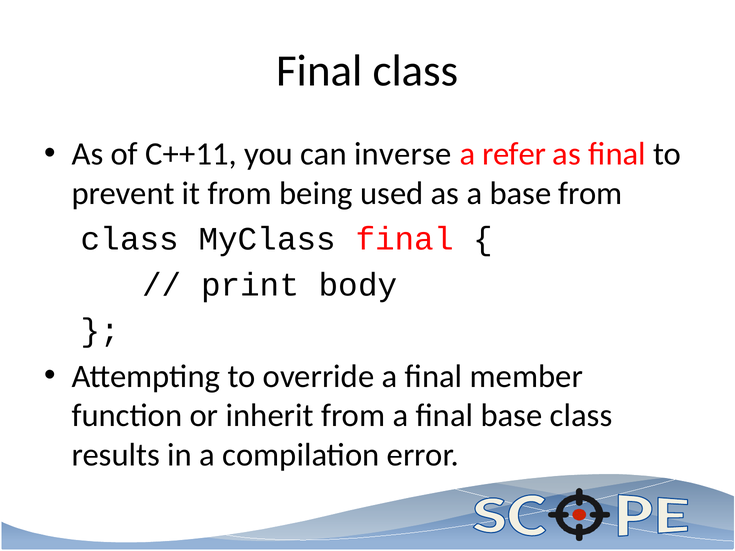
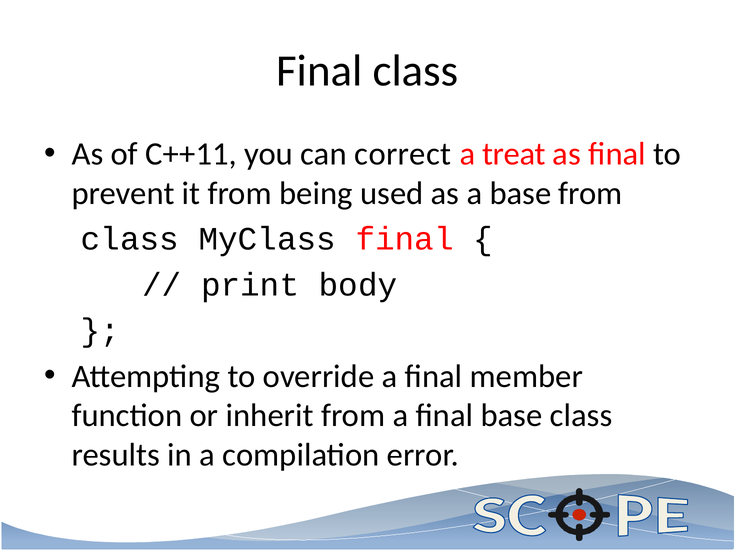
inverse: inverse -> correct (403, 154)
refer: refer -> treat (514, 154)
